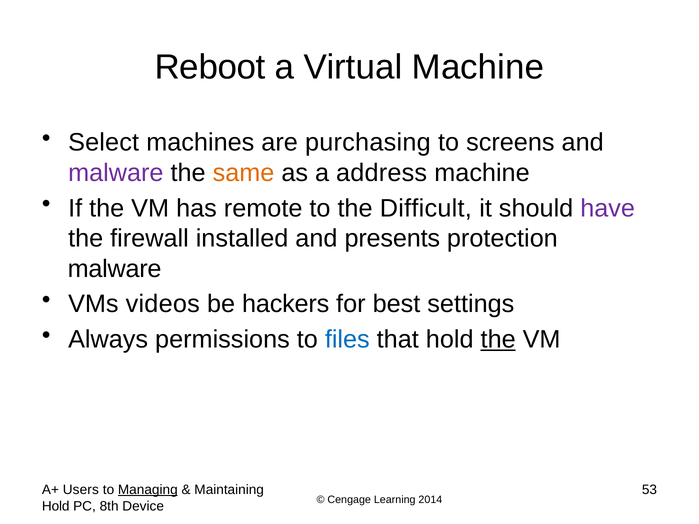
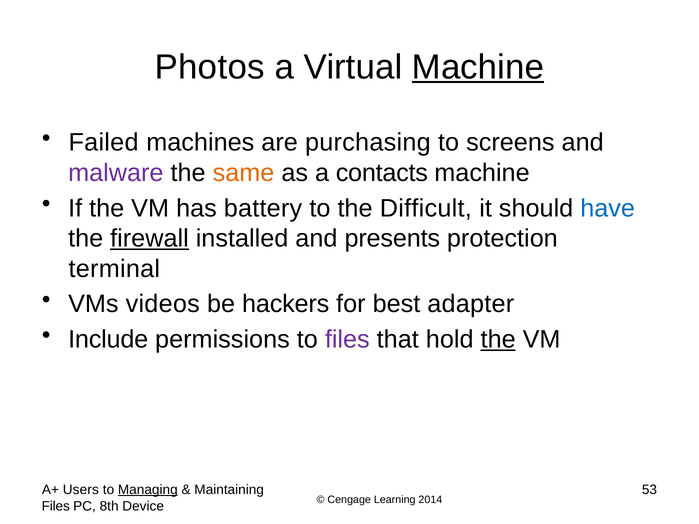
Reboot: Reboot -> Photos (210, 67)
Machine underline: none -> present (478, 67)
Select: Select -> Failed (104, 143)
address: address -> contacts (382, 173)
remote: remote -> battery (263, 208)
have colour: purple -> blue (608, 208)
firewall underline: none -> present (149, 239)
malware: malware -> terminal (114, 269)
settings: settings -> adapter (471, 304)
Always: Always -> Include (108, 339)
files colour: blue -> purple (347, 339)
Hold: Hold -> Files (56, 506)
